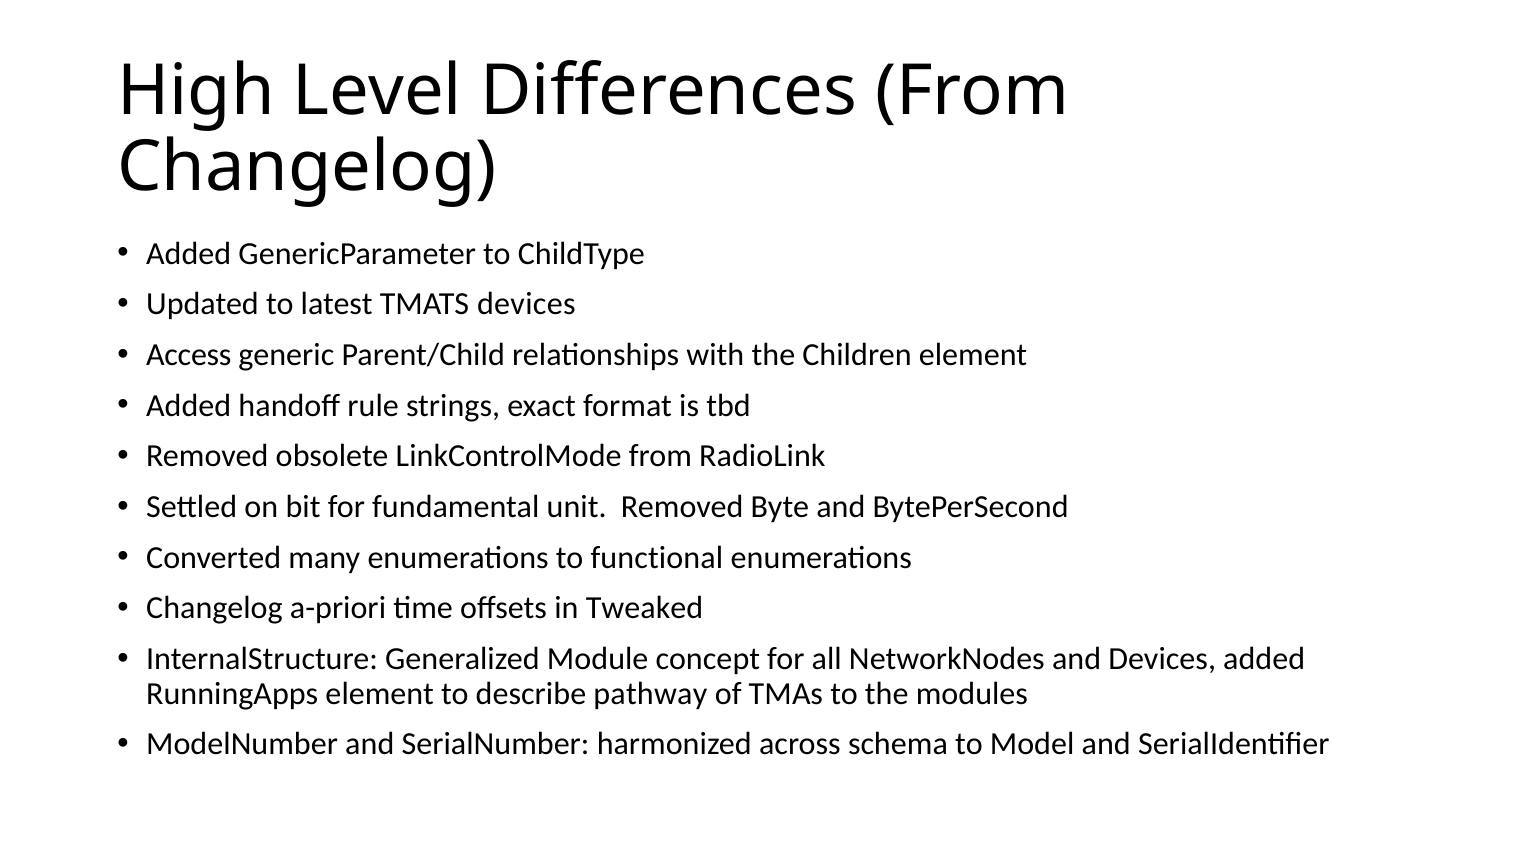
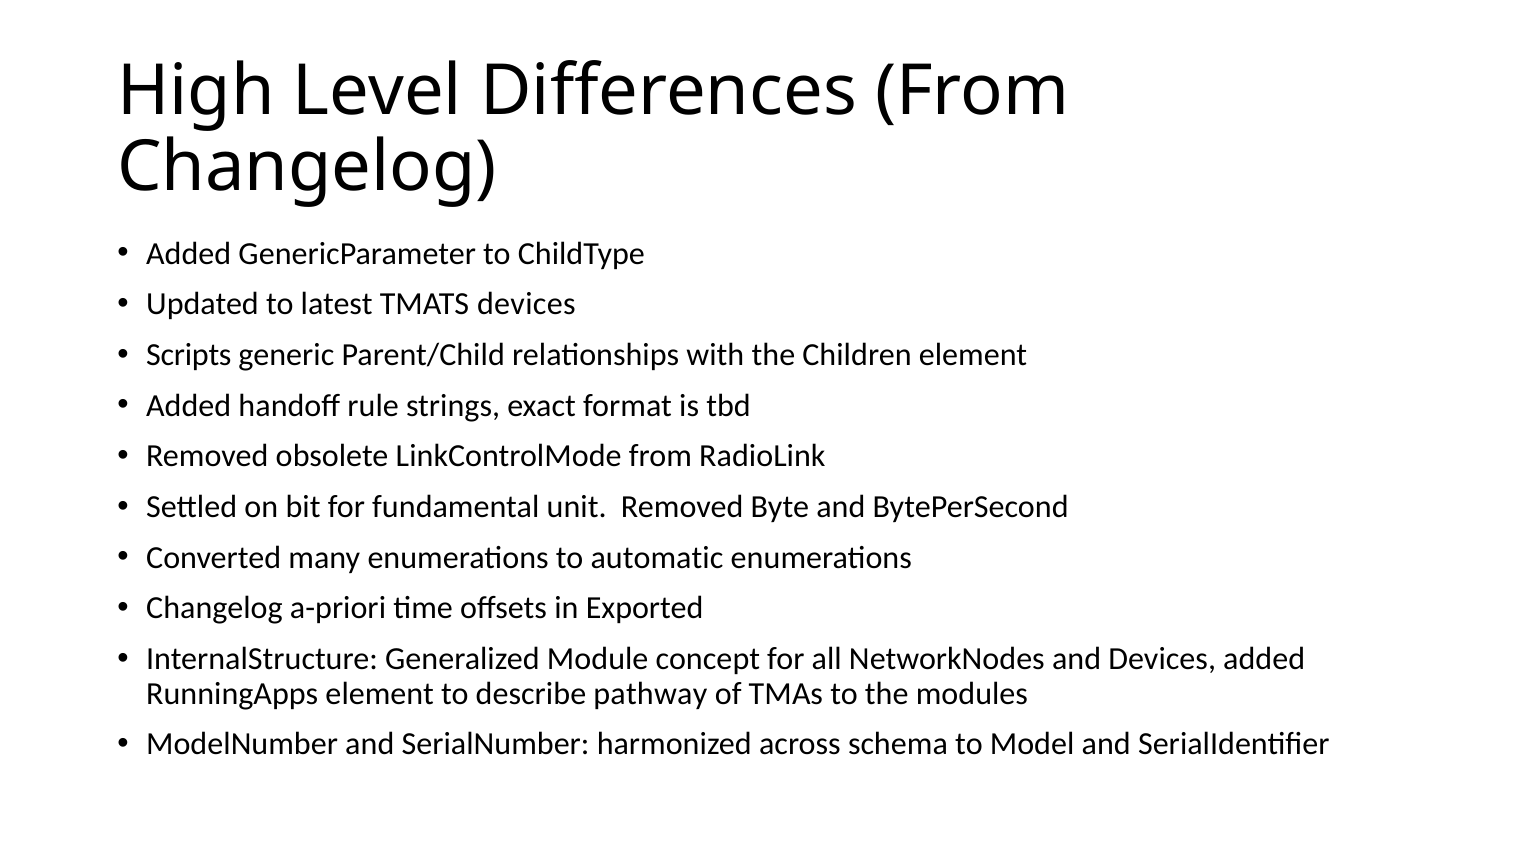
Access: Access -> Scripts (189, 355)
functional: functional -> automatic (657, 557)
Tweaked: Tweaked -> Exported (645, 608)
